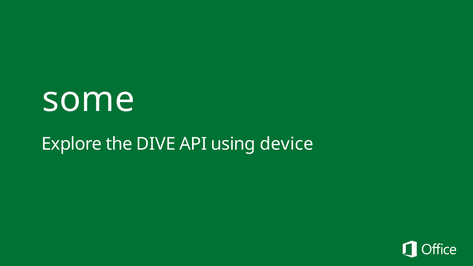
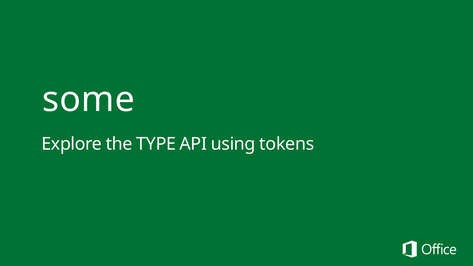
DIVE: DIVE -> TYPE (156, 144)
device: device -> tokens (287, 144)
